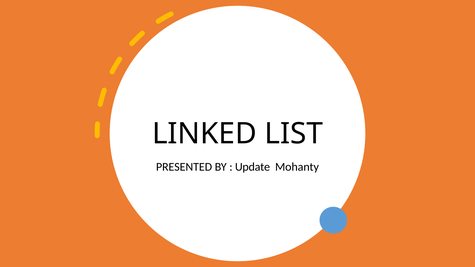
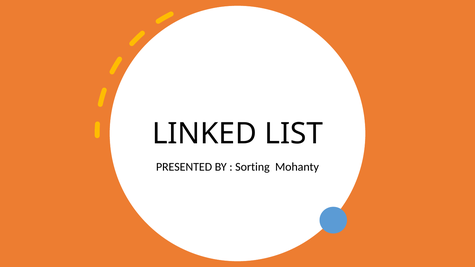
Update: Update -> Sorting (252, 167)
